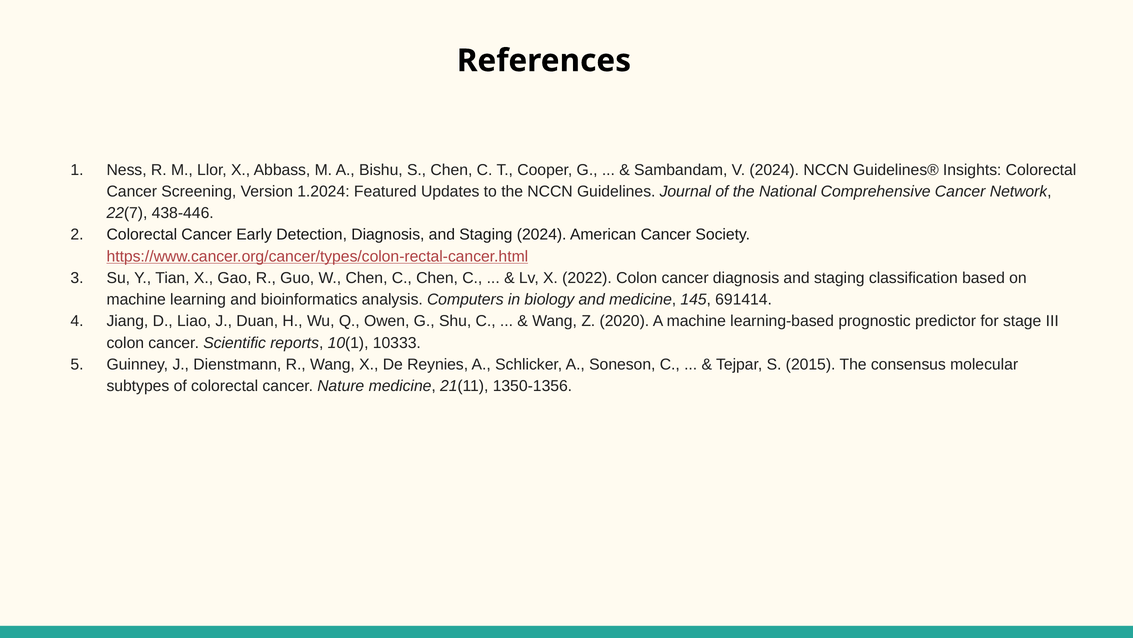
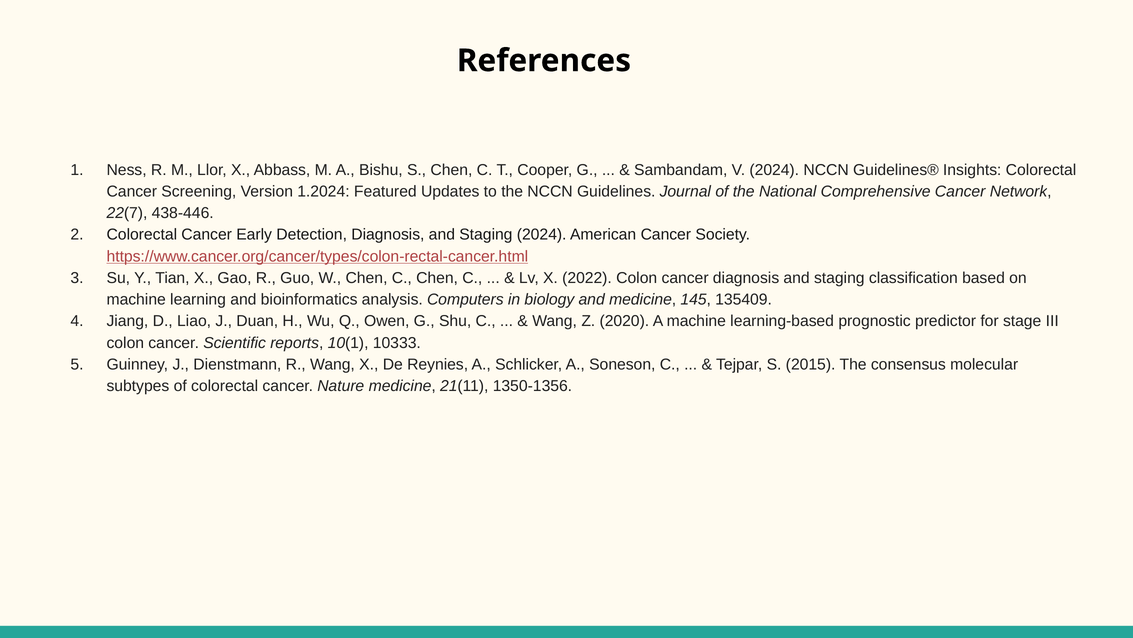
691414: 691414 -> 135409 (744, 299)
